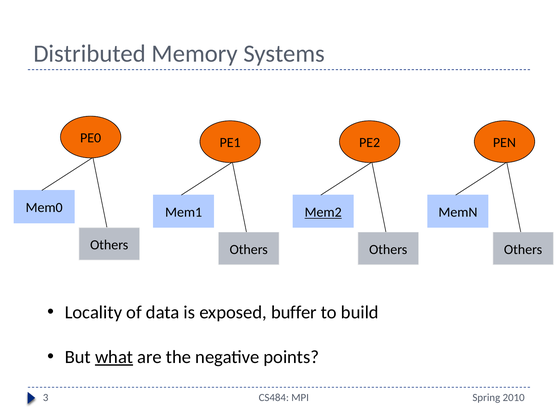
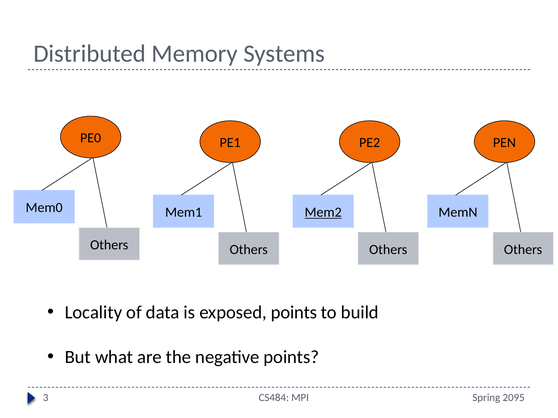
exposed buffer: buffer -> points (294, 313)
what underline: present -> none (114, 357)
2010: 2010 -> 2095 (514, 398)
